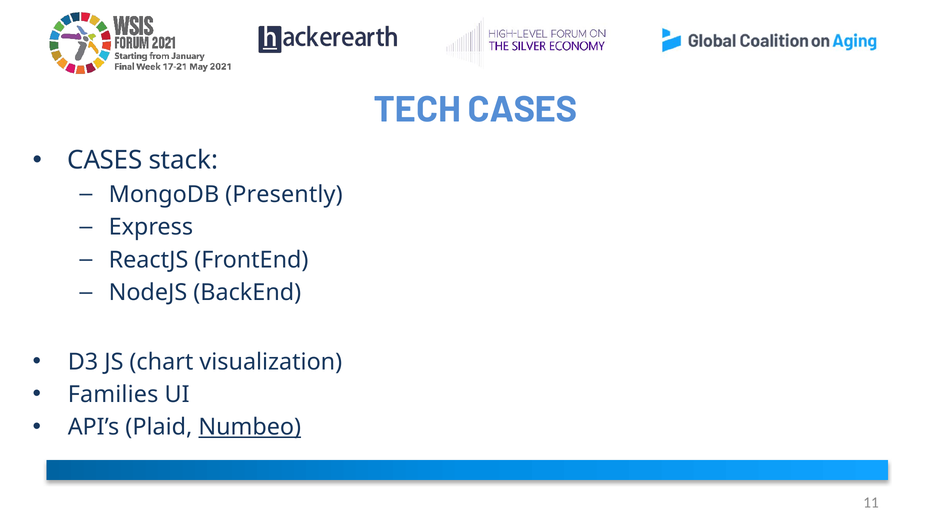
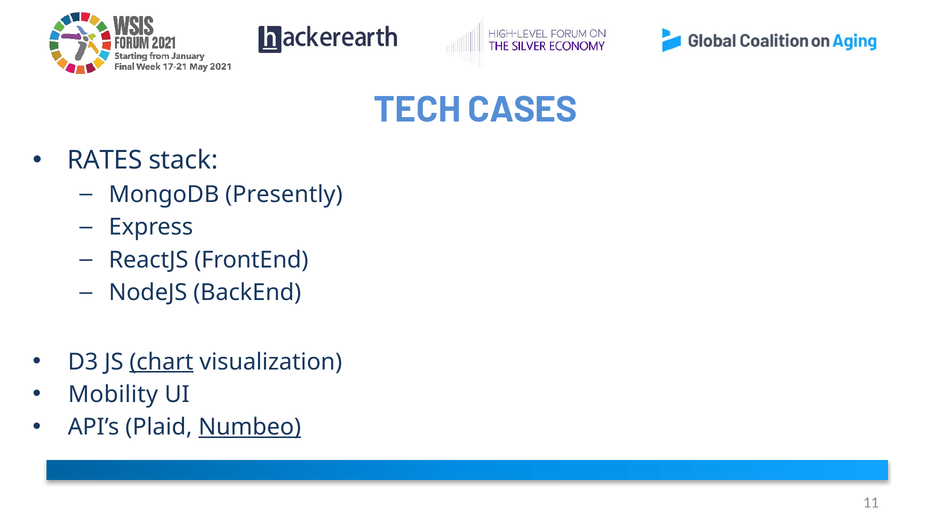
CASES: CASES -> RATES (105, 160)
chart underline: none -> present (161, 362)
Families: Families -> Mobility (113, 394)
